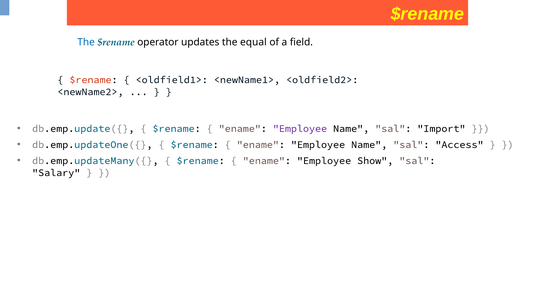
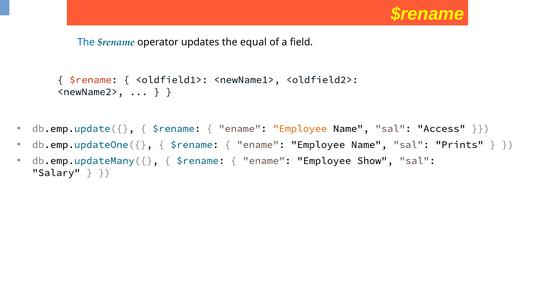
Employee colour: purple -> orange (300, 129)
Import: Import -> Access (441, 129)
Access: Access -> Prints (459, 145)
